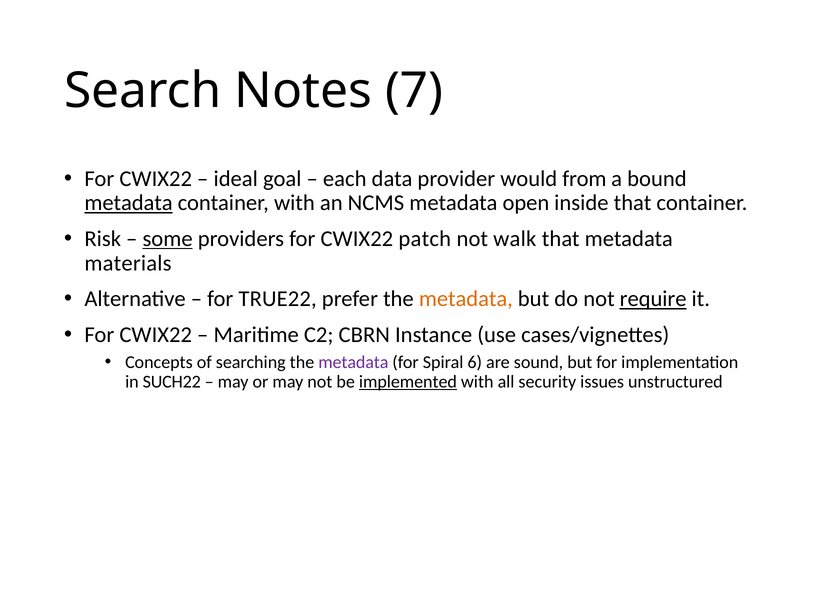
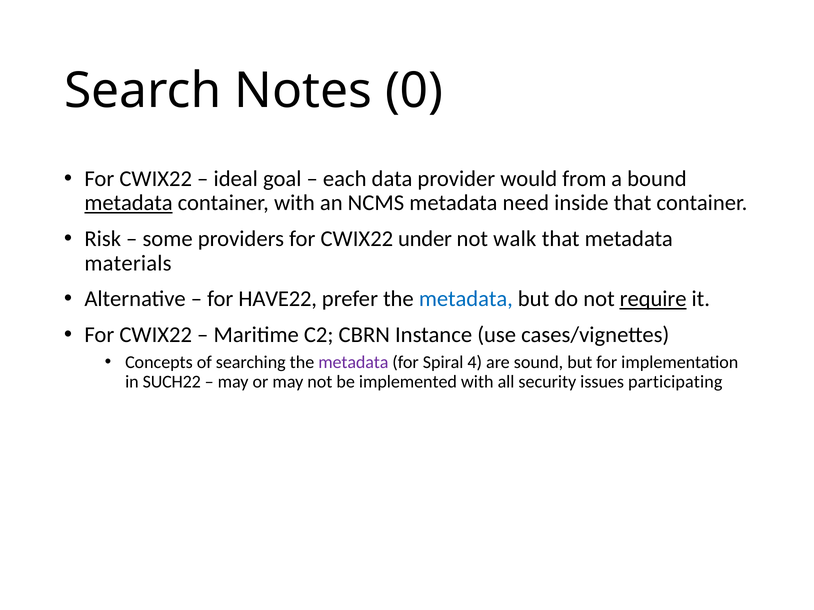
7: 7 -> 0 (414, 91)
open: open -> need (526, 203)
some underline: present -> none (168, 239)
patch: patch -> under (425, 239)
TRUE22: TRUE22 -> HAVE22 (278, 299)
metadata colour: orange -> blue (466, 299)
6: 6 -> 4 (475, 363)
implemented underline: present -> none (408, 382)
unstructured: unstructured -> participating (675, 382)
